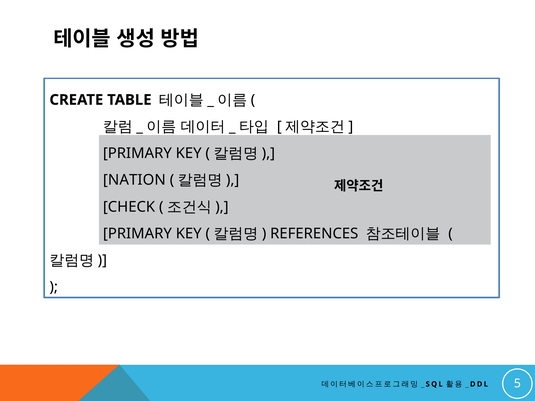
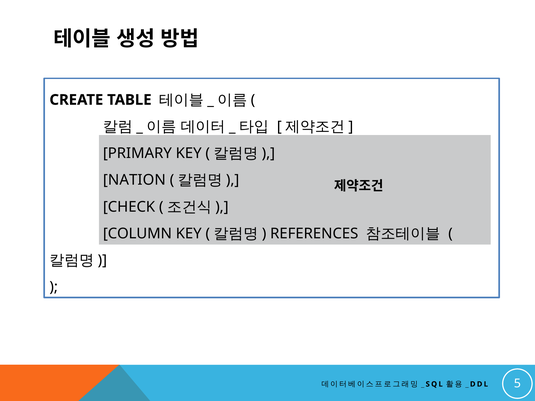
PRIMARY: PRIMARY -> COLUMN (137, 234)
